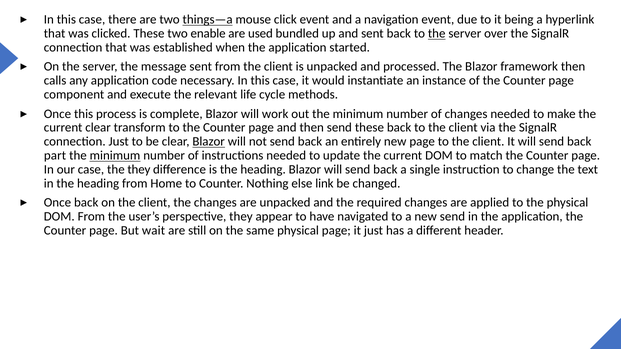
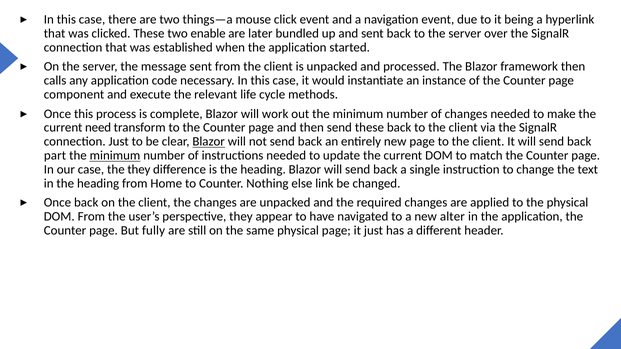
things—a underline: present -> none (208, 20)
used: used -> later (260, 34)
the underline: present -> none (437, 34)
current clear: clear -> need (98, 128)
new send: send -> alter (452, 217)
wait: wait -> fully (154, 231)
